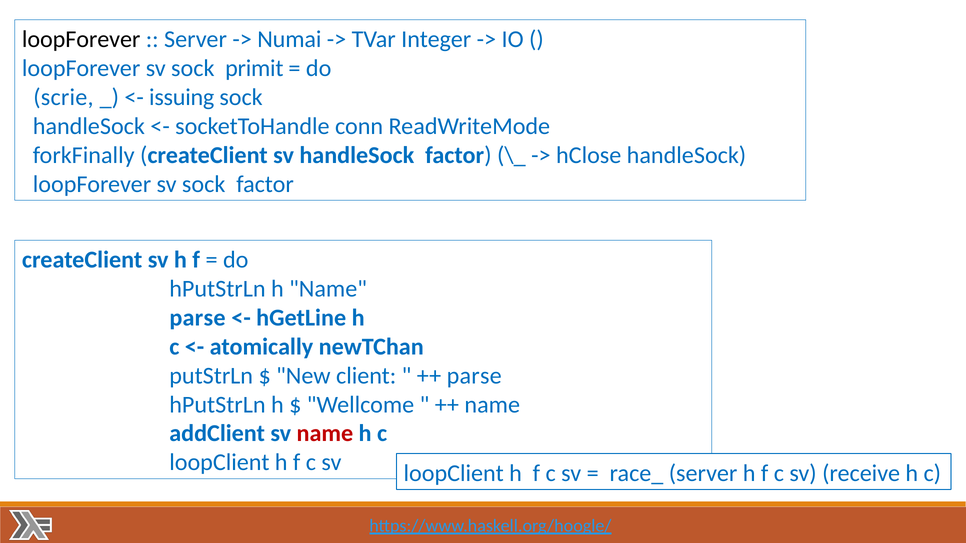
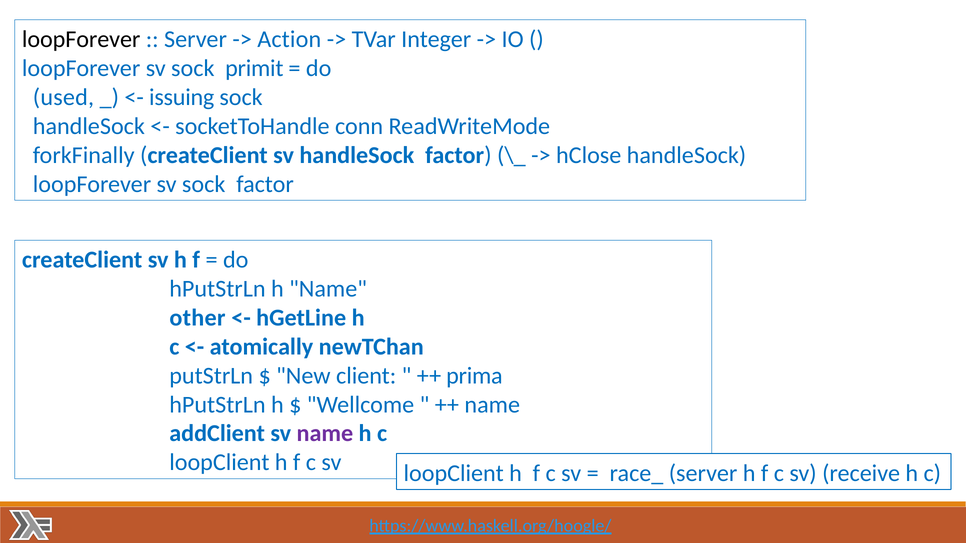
Numai: Numai -> Action (289, 39)
scrie: scrie -> used (63, 97)
parse: parse -> other (197, 318)
parse: parse -> prima (474, 376)
name colour: red -> purple (325, 434)
